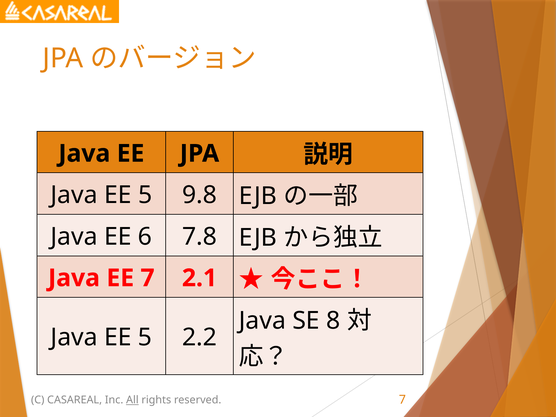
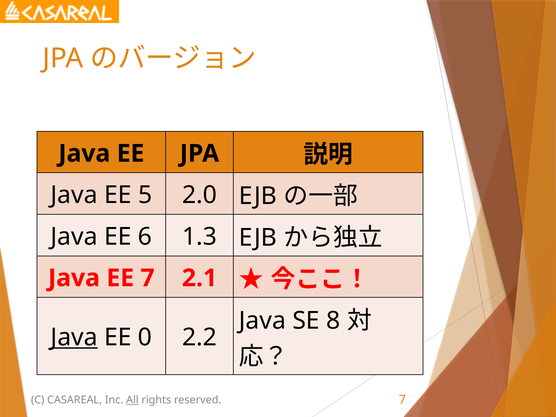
9.8: 9.8 -> 2.0 (200, 195)
7.8: 7.8 -> 1.3 (200, 237)
Java underline: none -> present (74, 337)
5: 5 -> 0 (145, 337)
